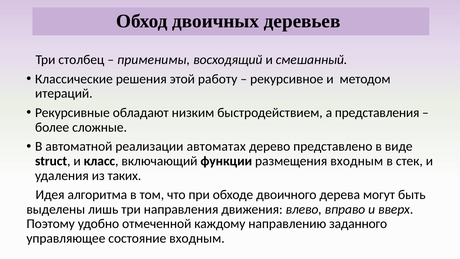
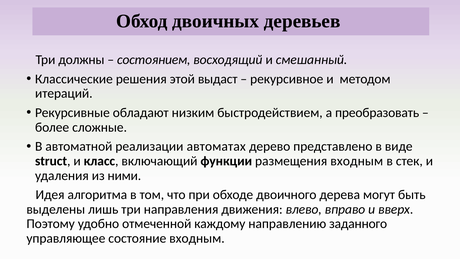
столбец: столбец -> должны (81, 60)
применимы: применимы -> состоянием (154, 60)
работу: работу -> выдаст (218, 79)
представления: представления -> преобразовать (377, 113)
таких: таких -> ними (124, 175)
